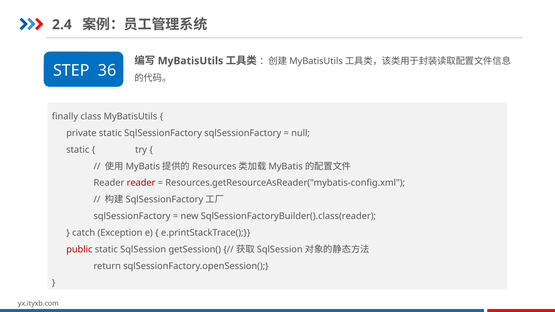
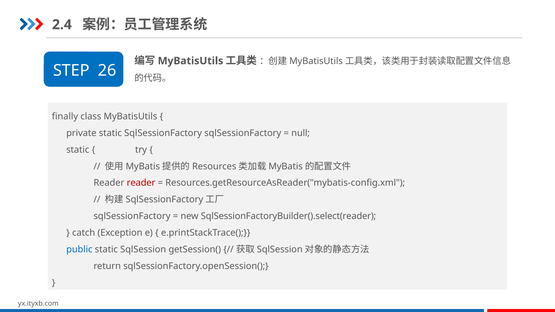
36: 36 -> 26 (107, 71)
SqlSessionFactoryBuilder().class(reader: SqlSessionFactoryBuilder().class(reader -> SqlSessionFactoryBuilder().select(reader (288, 216)
public colour: red -> blue (79, 250)
